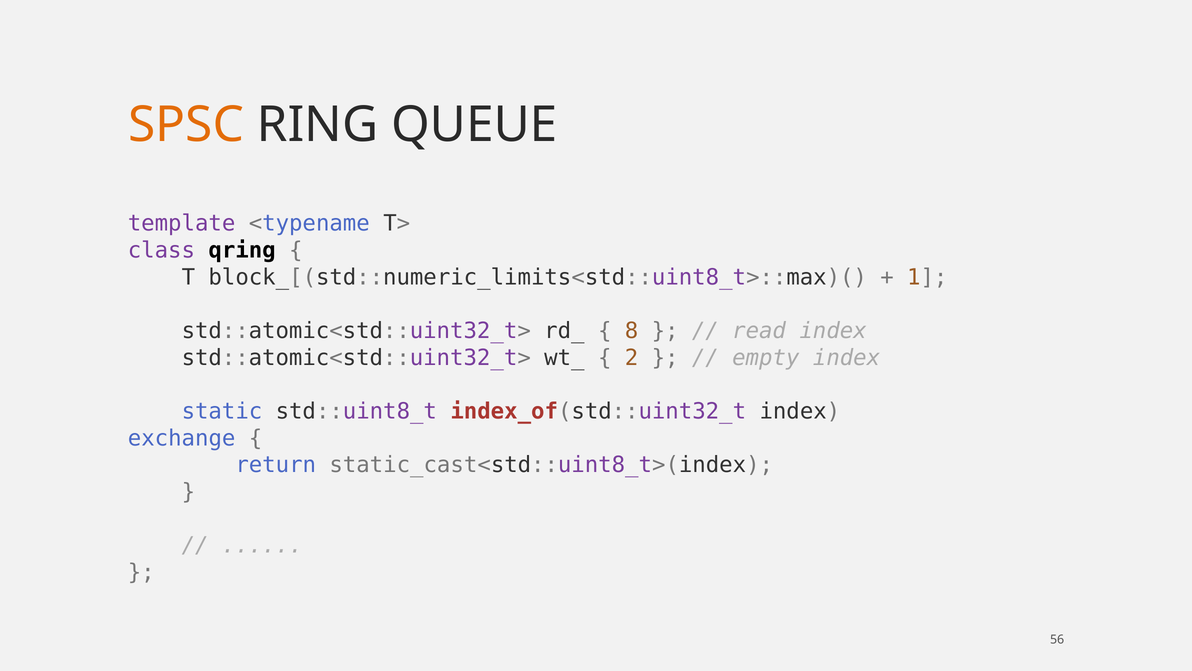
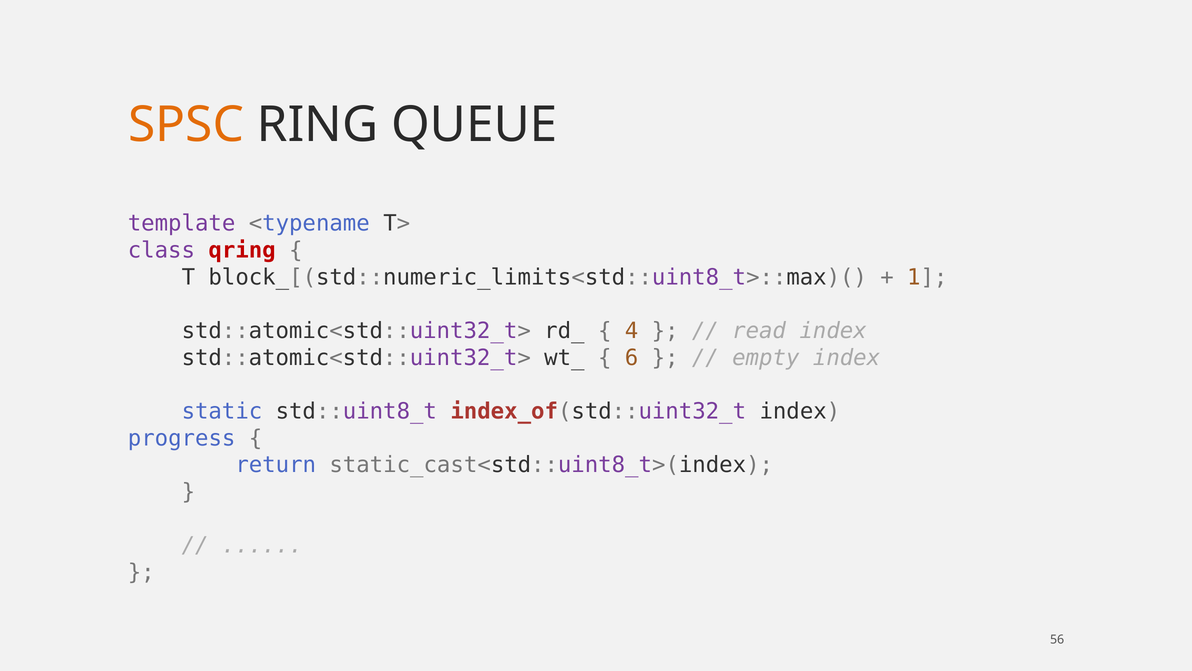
qring colour: black -> red (242, 250)
8: 8 -> 4 (632, 331)
2: 2 -> 6 (632, 357)
exchange: exchange -> progress (182, 438)
